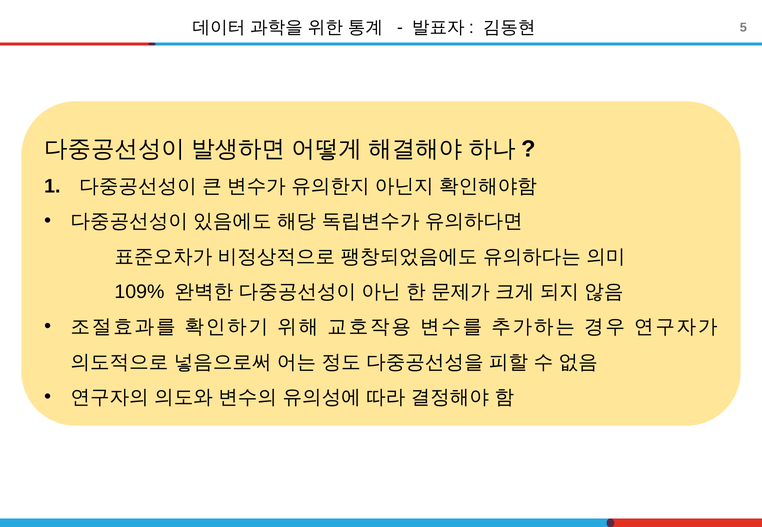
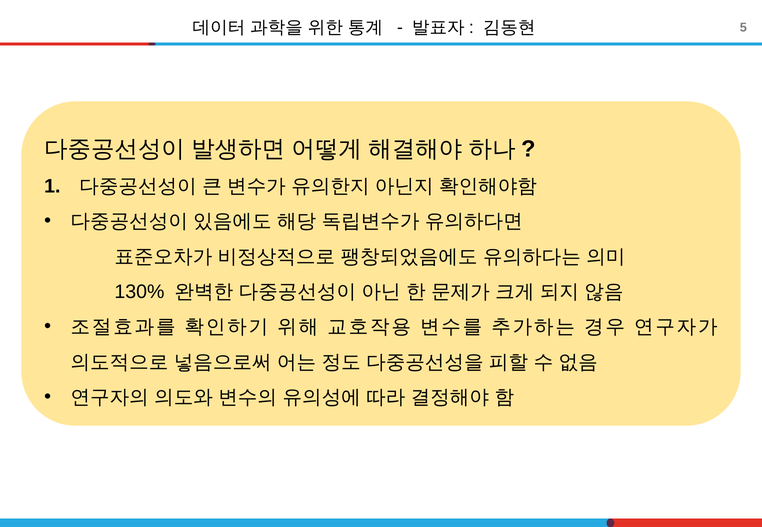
109%: 109% -> 130% (139, 292)
